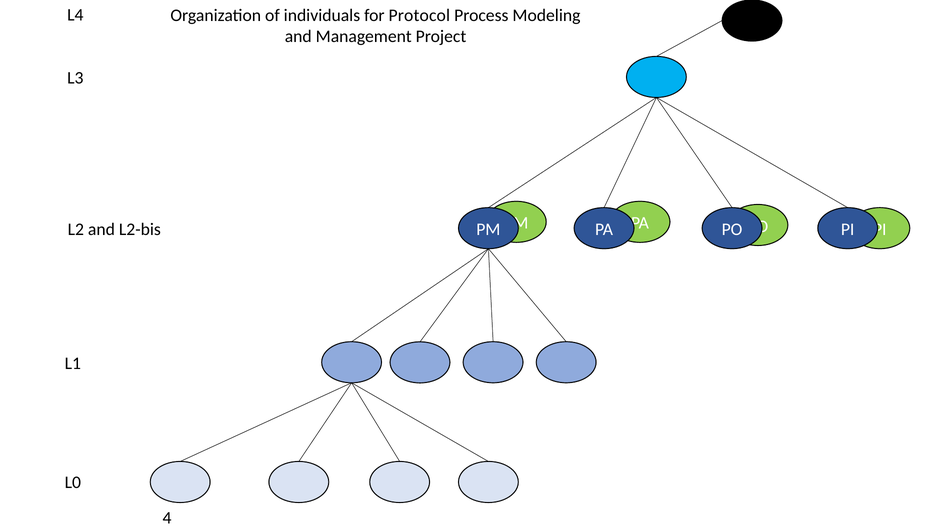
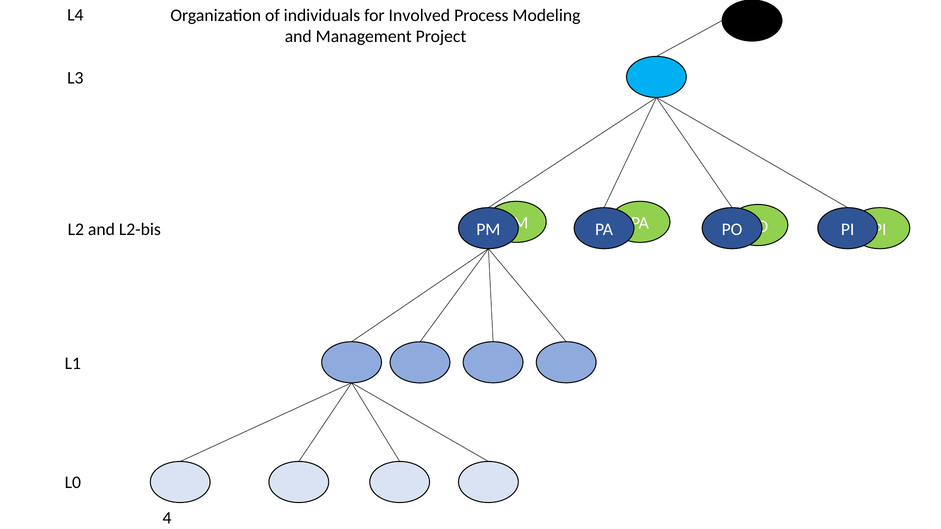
Protocol: Protocol -> Involved (419, 15)
